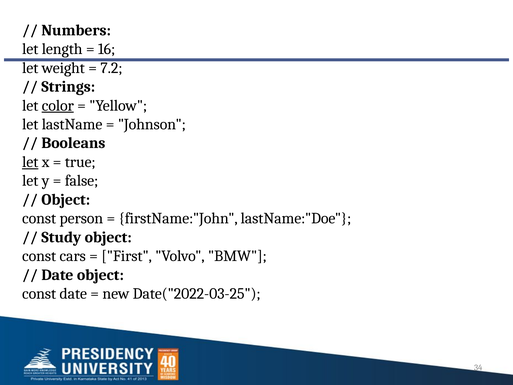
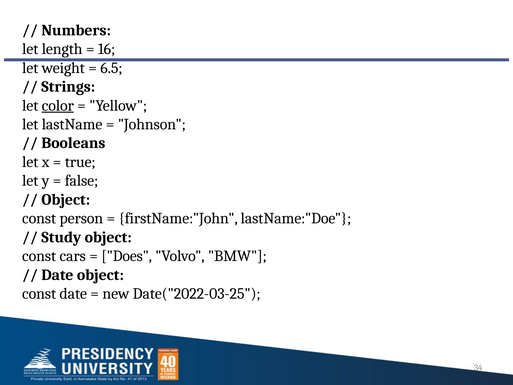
7.2: 7.2 -> 6.5 (111, 68)
let underline: present -> none (30, 162)
First: First -> Does (127, 256)
